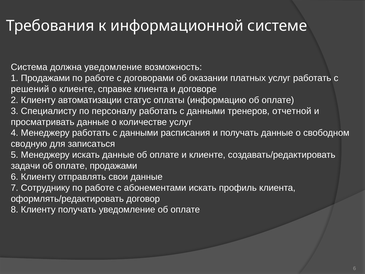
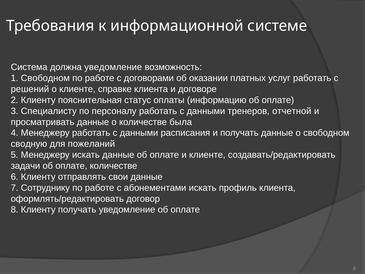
1 Продажами: Продажами -> Свободном (45, 78)
автоматизации: автоматизации -> пояснительная (90, 100)
количестве услуг: услуг -> была (181, 122)
записаться: записаться -> пожеланий (91, 144)
оплате продажами: продажами -> количестве (113, 166)
